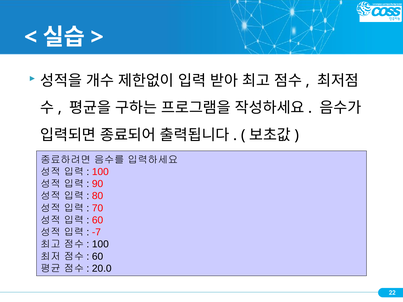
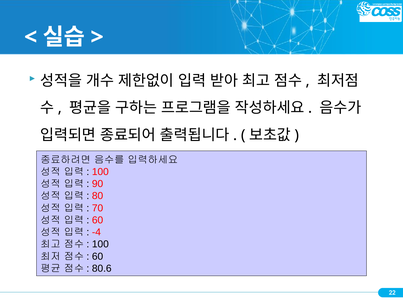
-7: -7 -> -4 (96, 232)
20.0: 20.0 -> 80.6 (102, 269)
